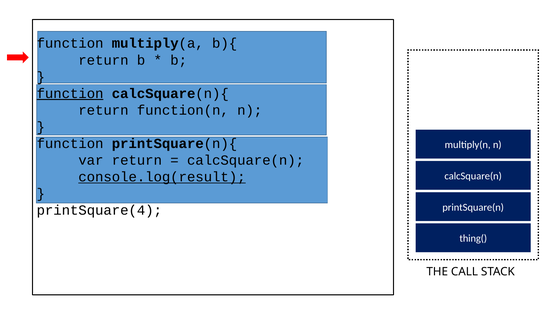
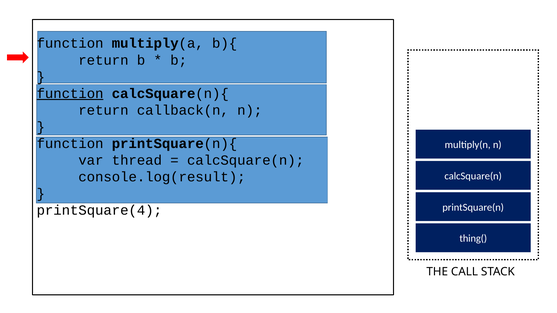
function(n: function(n -> callback(n (183, 110)
var return: return -> thread (137, 160)
console.log(result underline: present -> none (162, 177)
